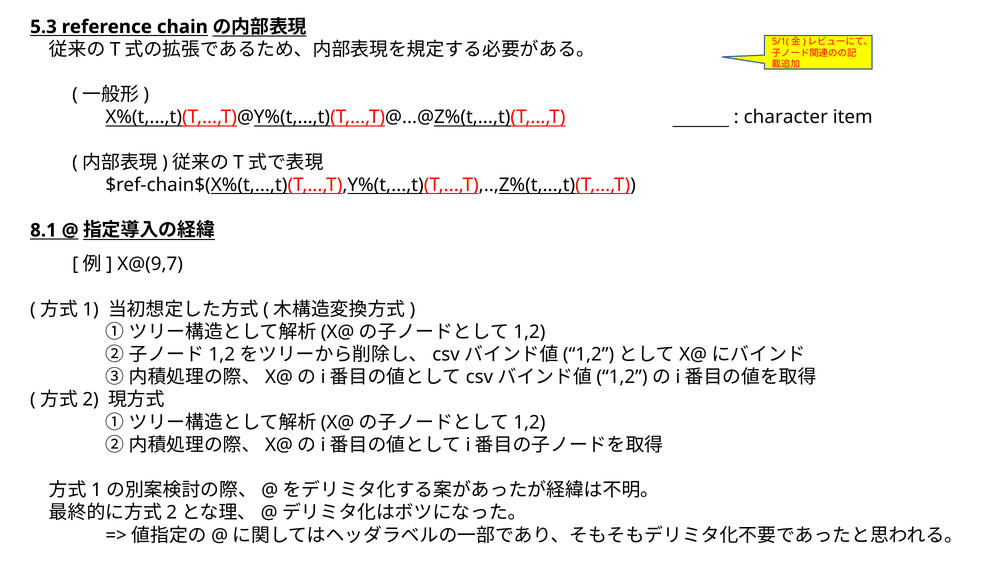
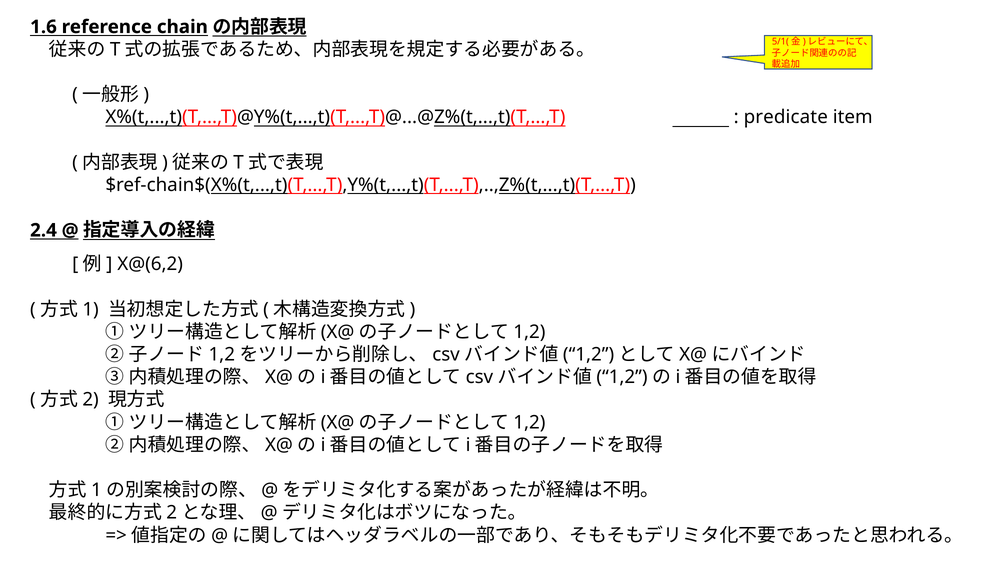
5.3: 5.3 -> 1.6 (43, 27)
character: character -> predicate (786, 117)
8.1: 8.1 -> 2.4 (43, 230)
X@(9,7: X@(9,7 -> X@(6,2 (150, 264)
